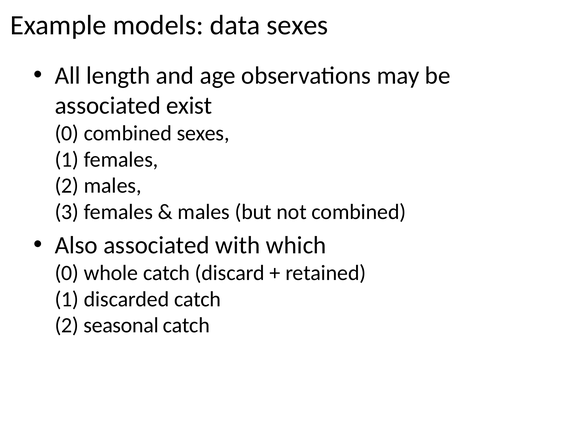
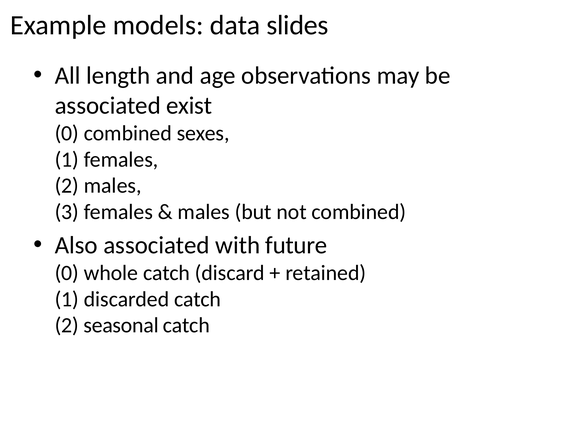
data sexes: sexes -> slides (298, 25)
which: which -> future (296, 245)
